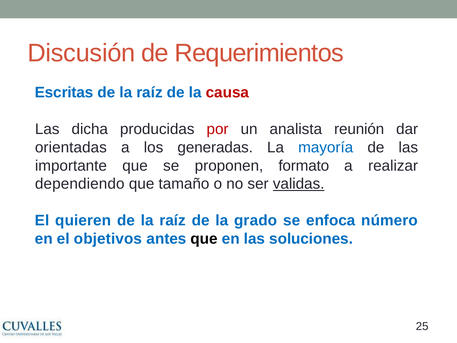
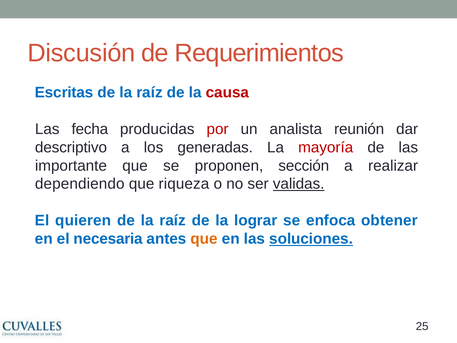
dicha: dicha -> fecha (90, 129)
orientadas: orientadas -> descriptivo (71, 147)
mayoría colour: blue -> red (326, 147)
formato: formato -> sección (304, 166)
tamaño: tamaño -> riqueza (184, 184)
grado: grado -> lograr (256, 220)
número: número -> obtener (390, 220)
objetivos: objetivos -> necesaria (108, 239)
que colour: black -> orange (204, 239)
soluciones underline: none -> present (311, 239)
